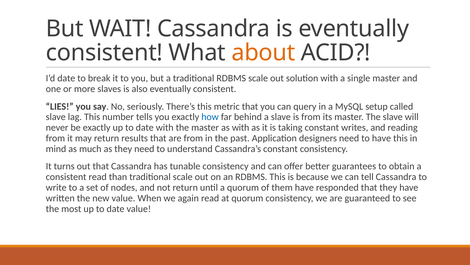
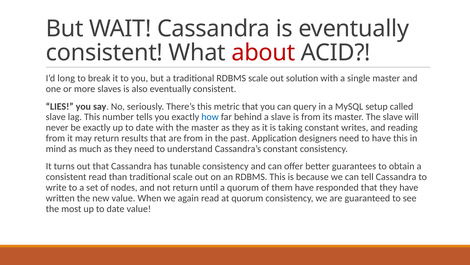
about colour: orange -> red (263, 53)
I’d date: date -> long (66, 78)
master as with: with -> they (241, 127)
